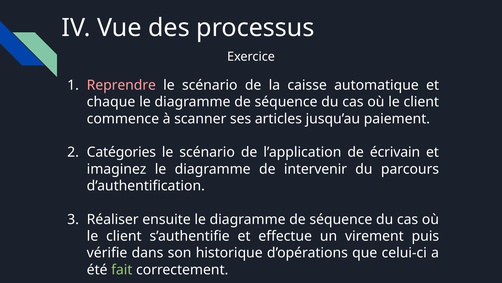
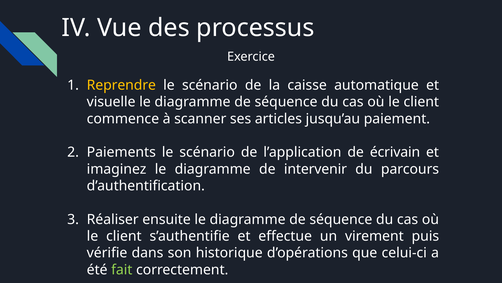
Reprendre colour: pink -> yellow (121, 85)
chaque: chaque -> visuelle (111, 102)
Catégories: Catégories -> Paiements (121, 152)
